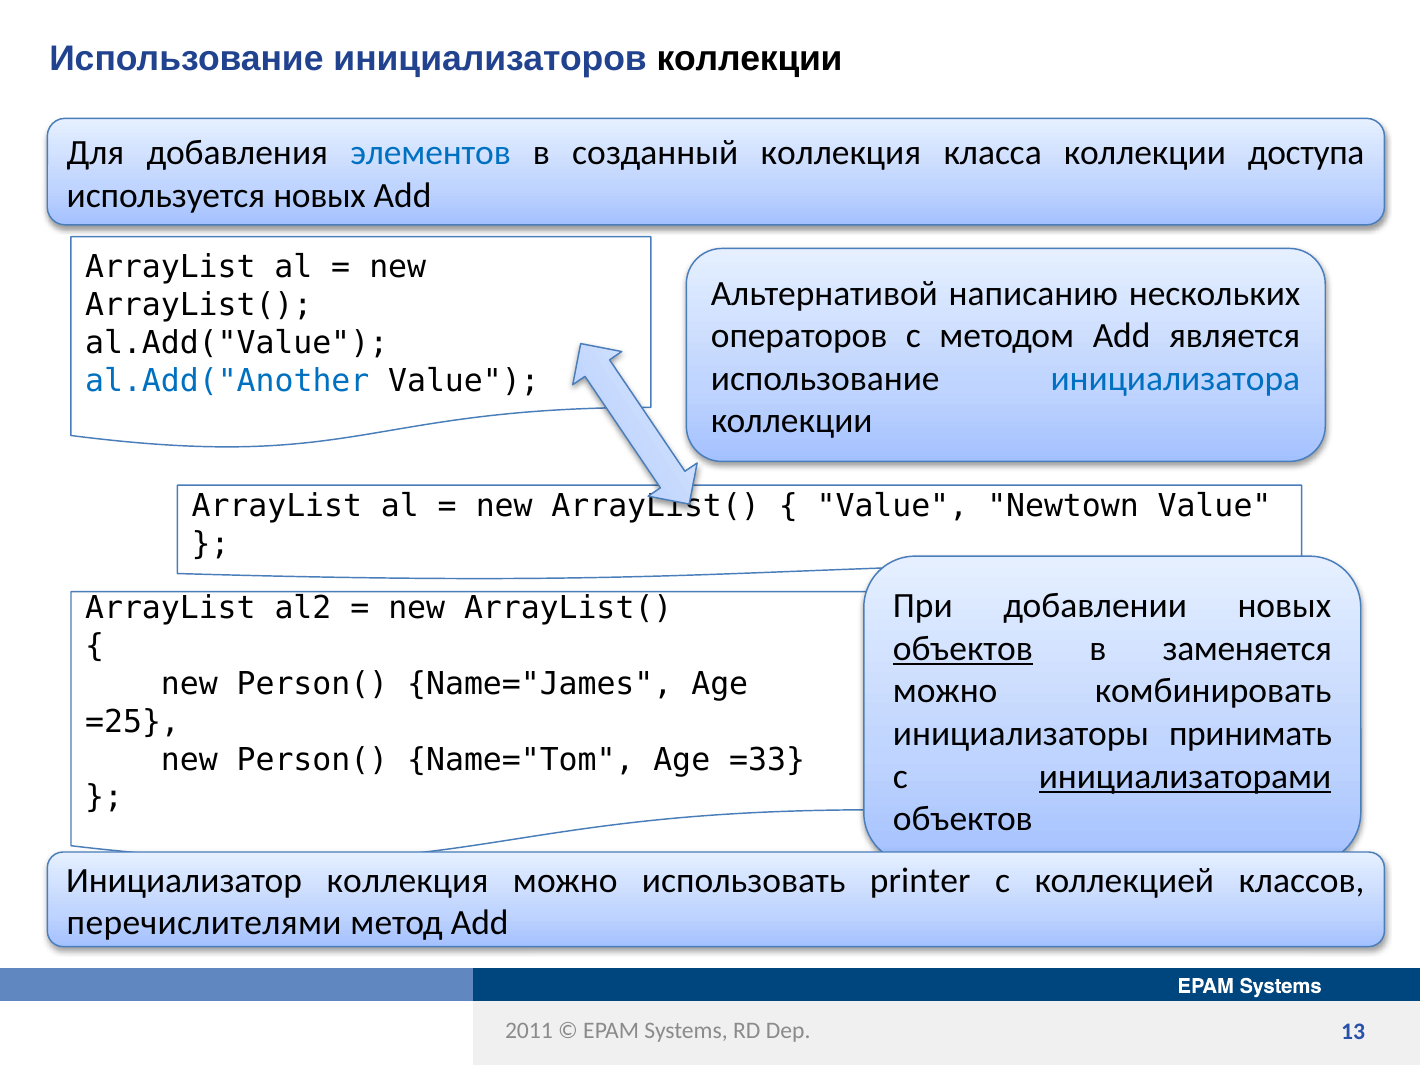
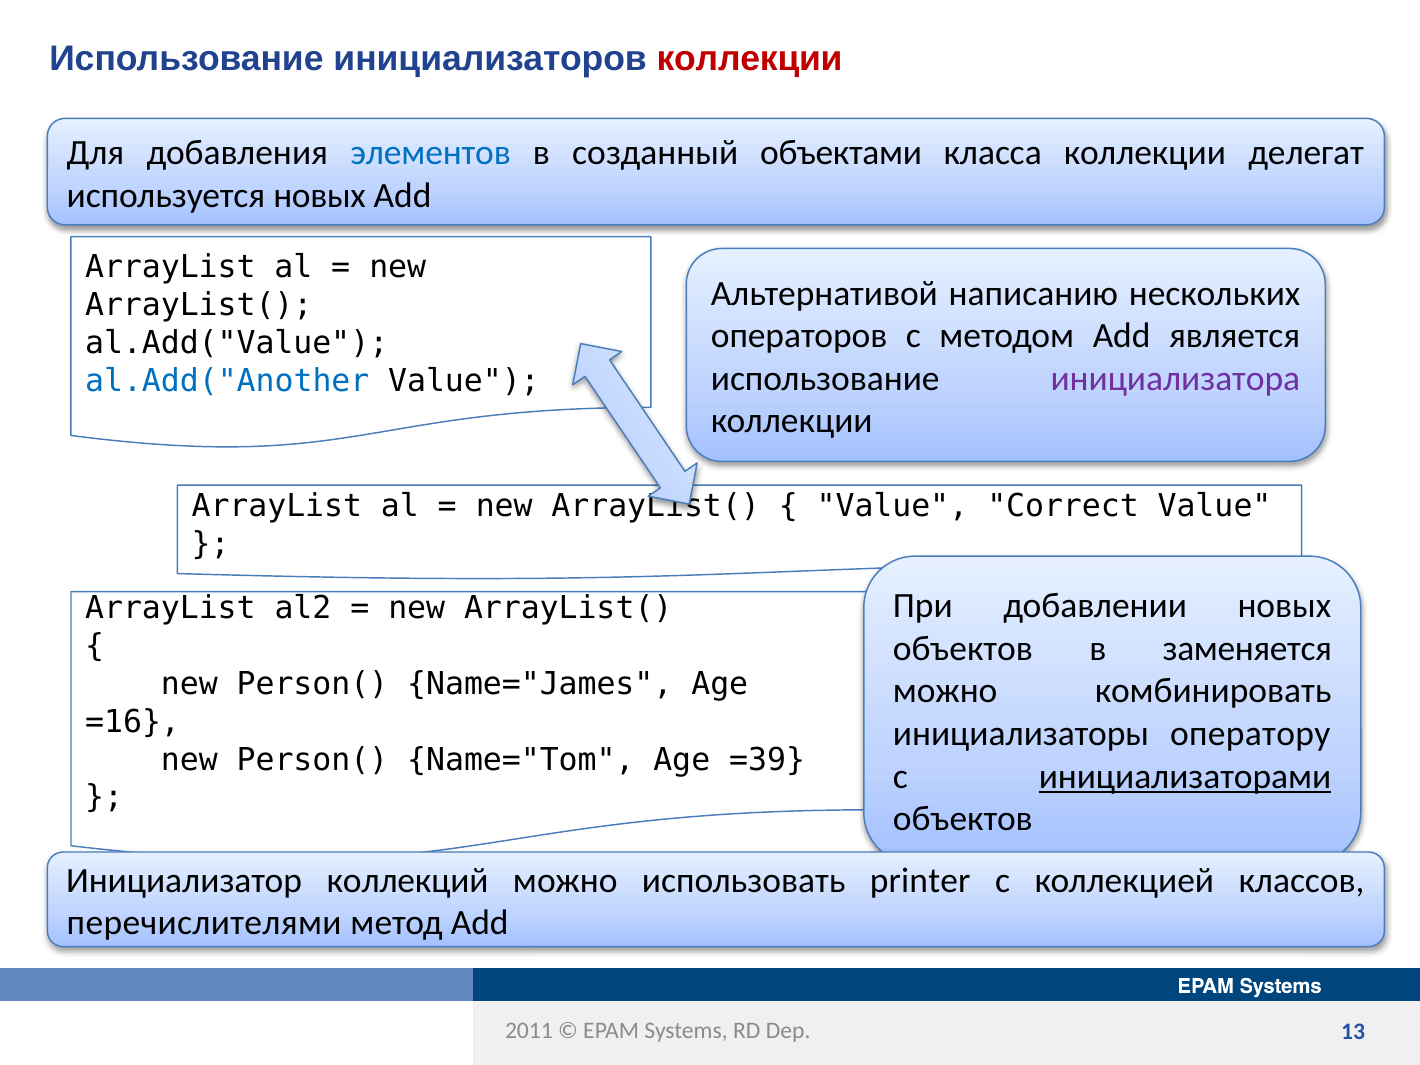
коллекции colour: black -> red (750, 59)
созданный коллекция: коллекция -> объектами (841, 153)
доступа: доступа -> делегат (1306, 153)
инициализатора colour: blue -> purple (1175, 379)
Newtown: Newtown -> Correct (1063, 506)
объектов underline: present -> none (963, 649)
=25: =25 -> =16 (133, 722)
принимать: принимать -> оператору (1250, 734)
=33: =33 -> =39 (767, 760)
Инициализатор коллекция: коллекция -> коллекций (408, 880)
